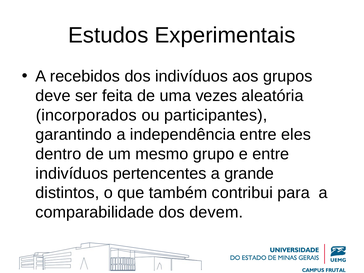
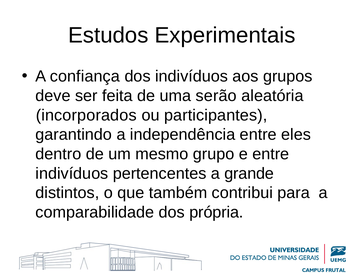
recebidos: recebidos -> confiança (85, 76)
vezes: vezes -> serão (216, 96)
devem: devem -> própria (216, 212)
